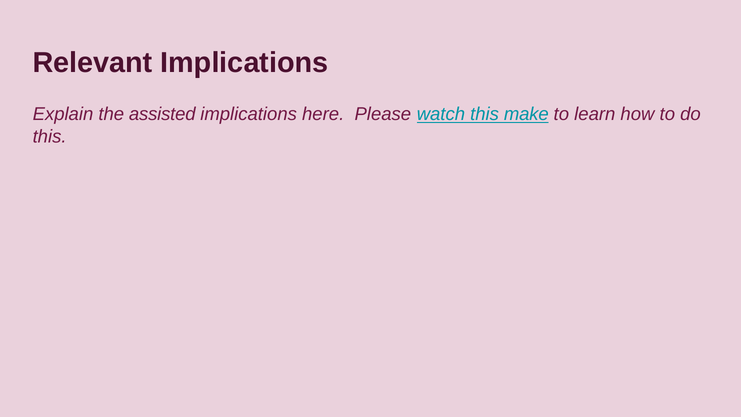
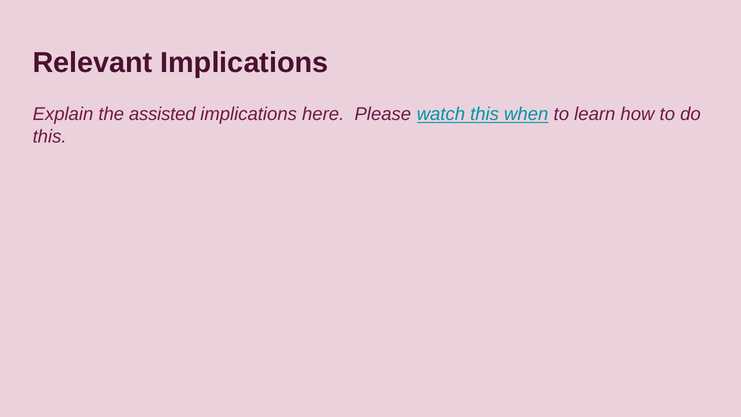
make: make -> when (526, 114)
